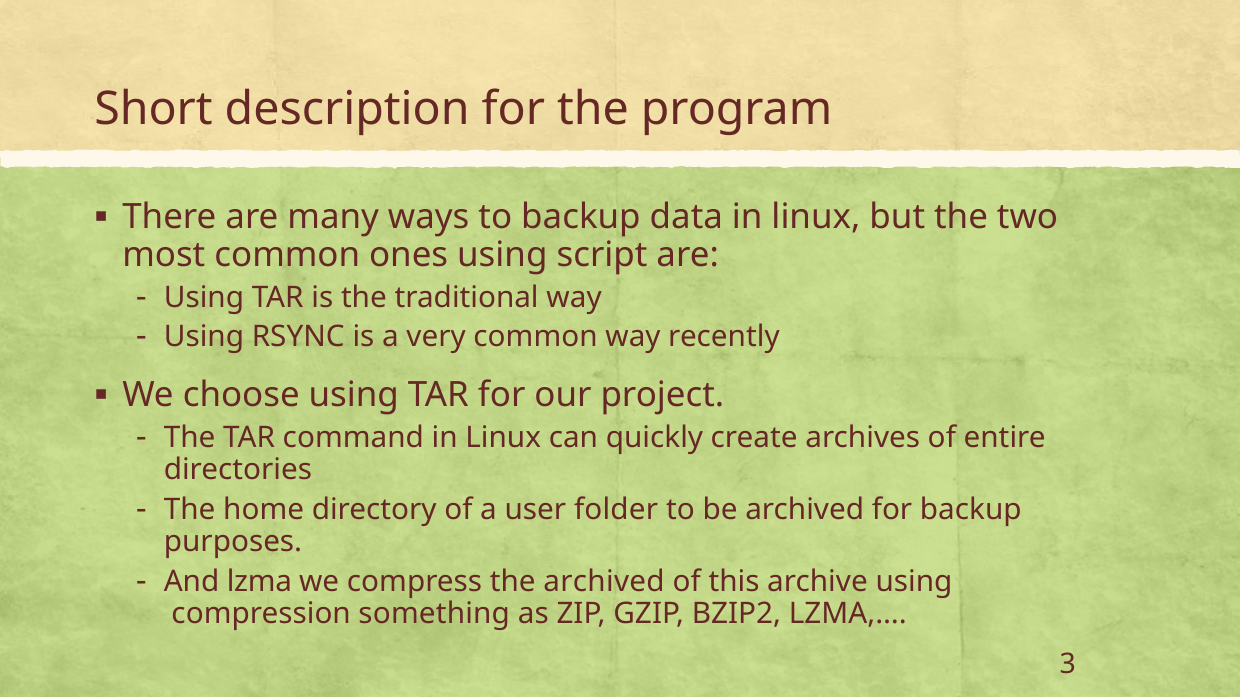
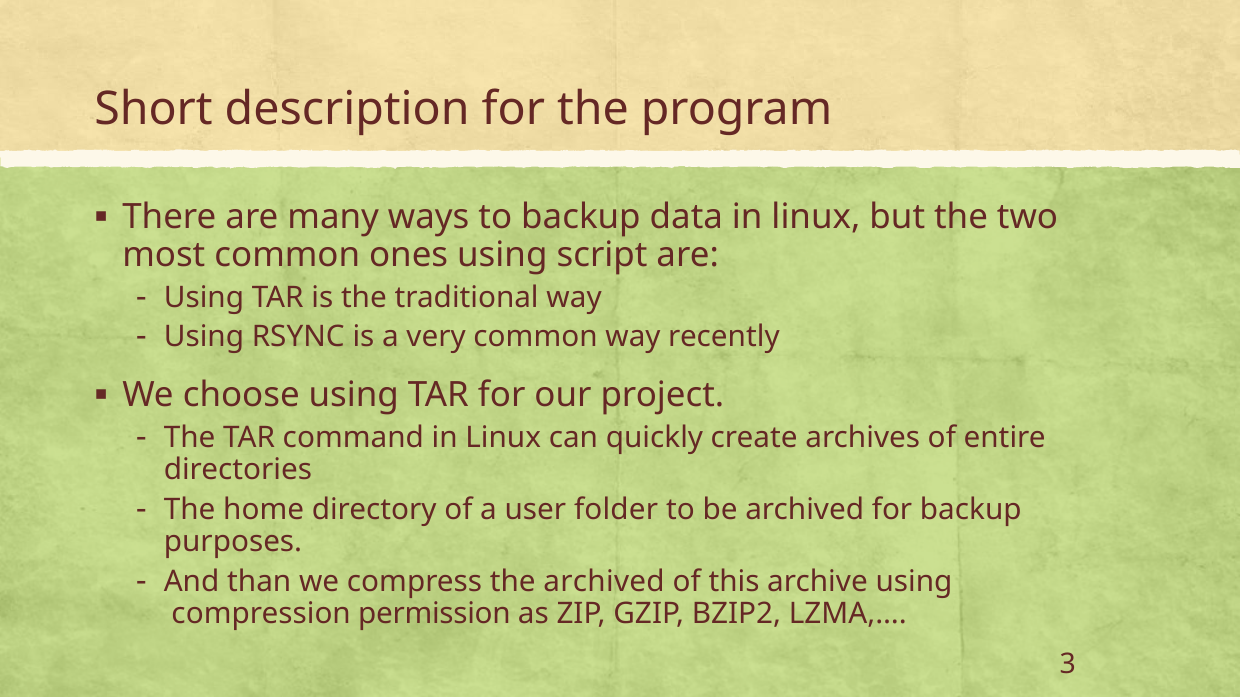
lzma: lzma -> than (259, 582)
something: something -> permission (434, 614)
